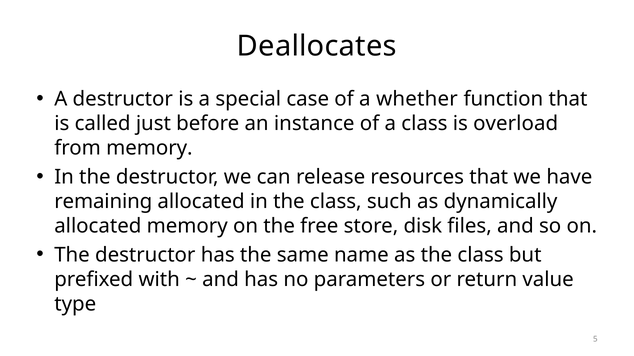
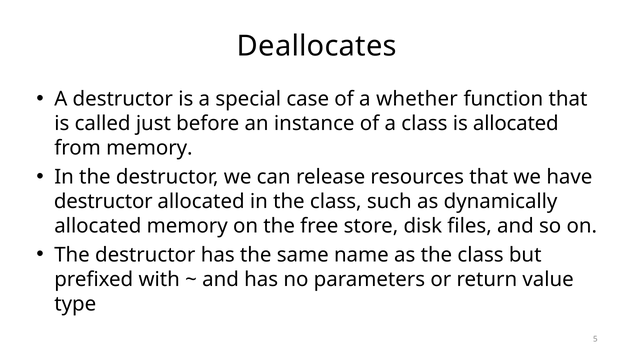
is overload: overload -> allocated (516, 124)
remaining: remaining -> destructor (103, 202)
